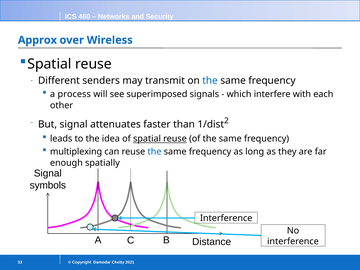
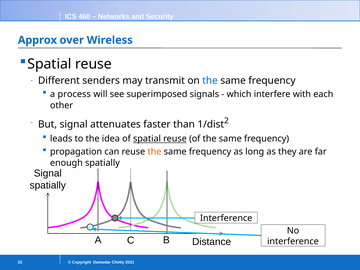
multiplexing: multiplexing -> propagation (76, 152)
the colour: blue -> orange (154, 152)
symbols: symbols -> spatially (48, 185)
